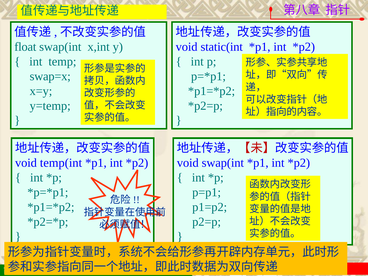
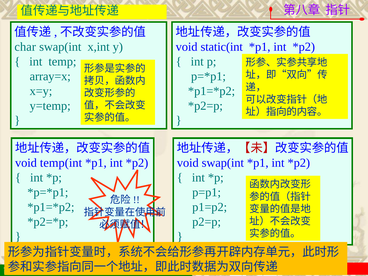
float: float -> char (25, 47)
swap=x: swap=x -> array=x (50, 76)
